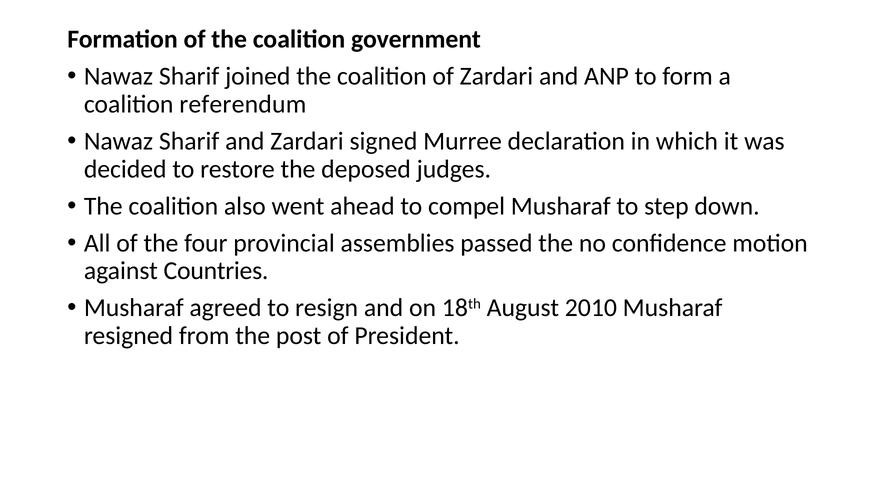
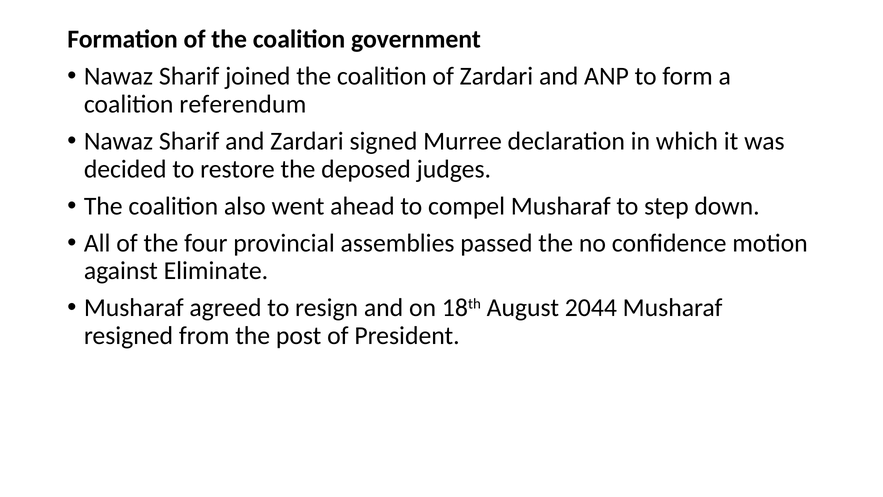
Countries: Countries -> Eliminate (216, 271)
2010: 2010 -> 2044 (591, 308)
